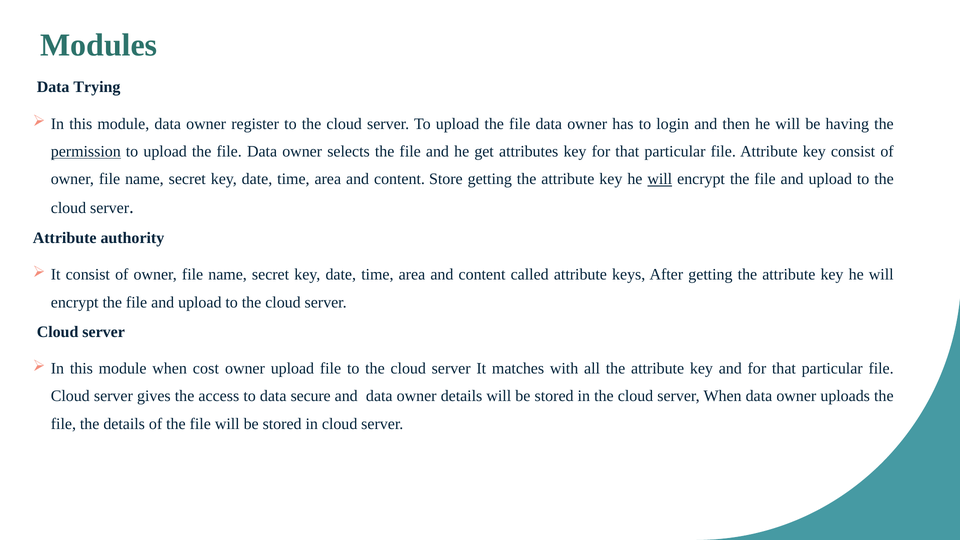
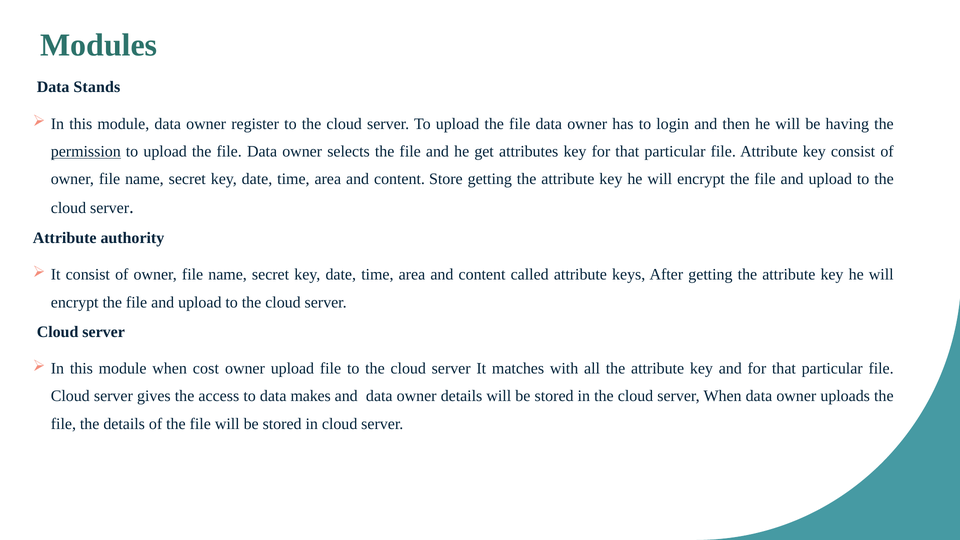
Trying: Trying -> Stands (97, 87)
will underline: present -> none (660, 179)
secure: secure -> makes (311, 396)
